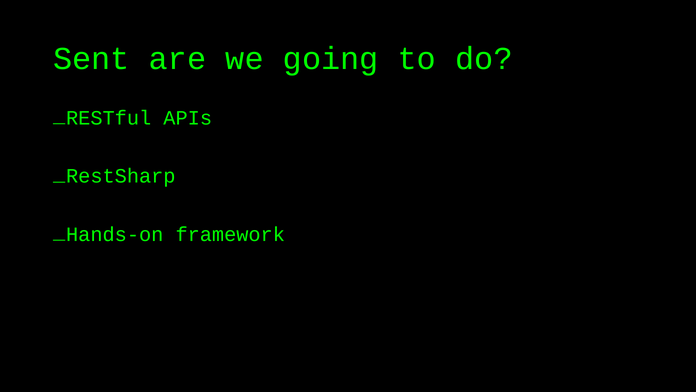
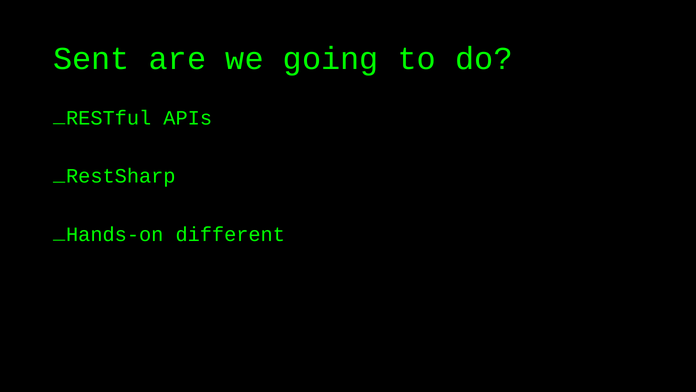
framework: framework -> different (230, 234)
